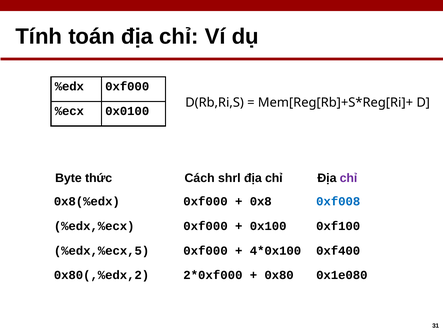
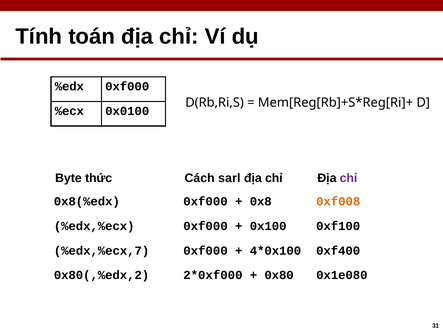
shrl: shrl -> sarl (229, 178)
0xf008 colour: blue -> orange (338, 202)
%edx,%ecx,5: %edx,%ecx,5 -> %edx,%ecx,7 (102, 251)
